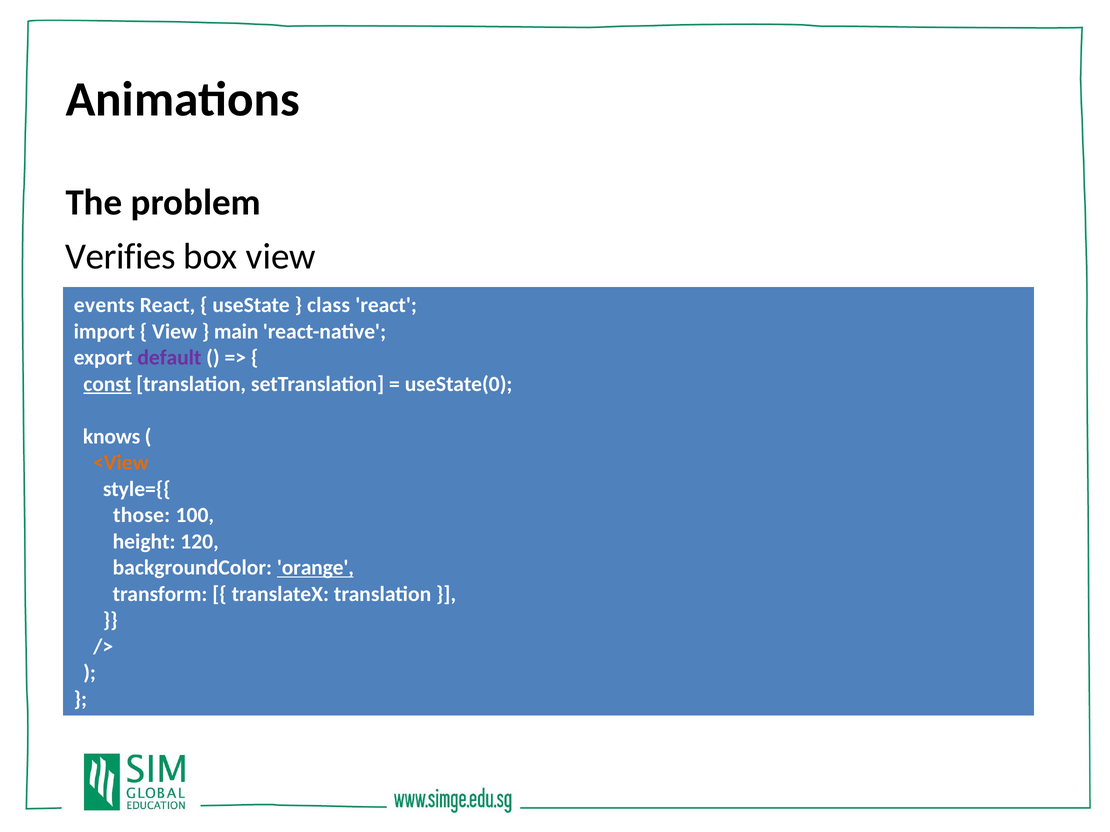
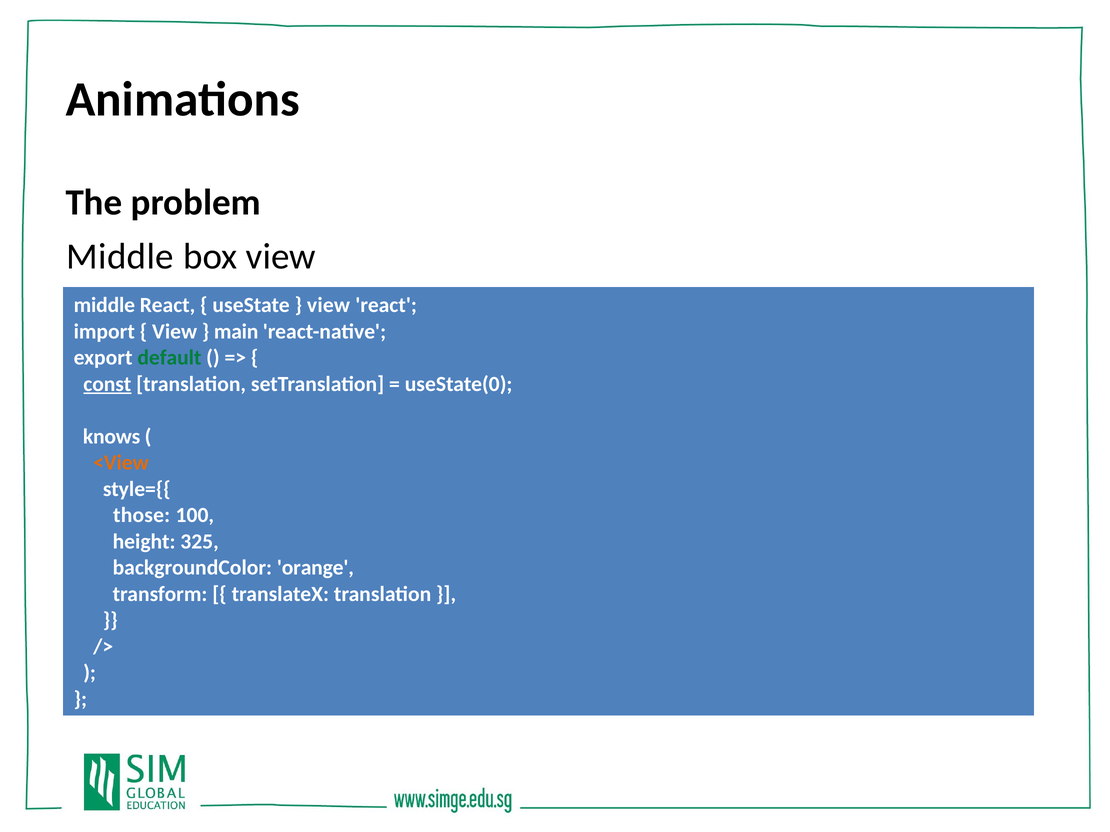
Verifies: Verifies -> Middle (120, 256)
events: events -> middle (104, 305)
class: class -> view (329, 305)
default colour: purple -> green (169, 358)
120: 120 -> 325 (200, 542)
orange underline: present -> none (315, 568)
